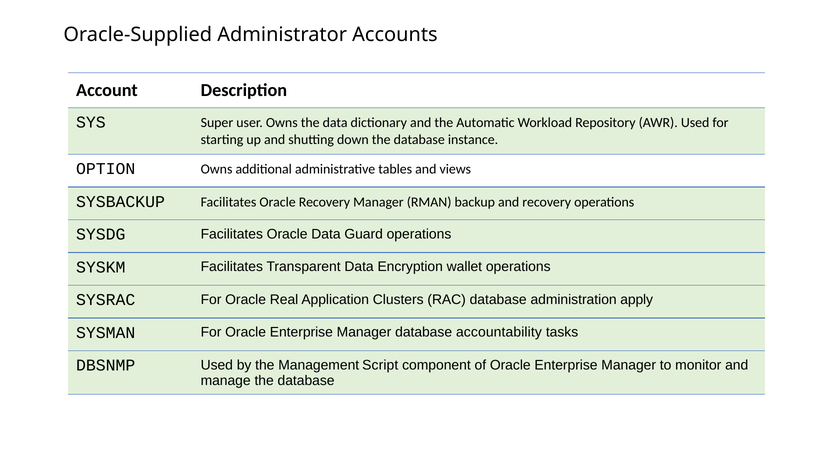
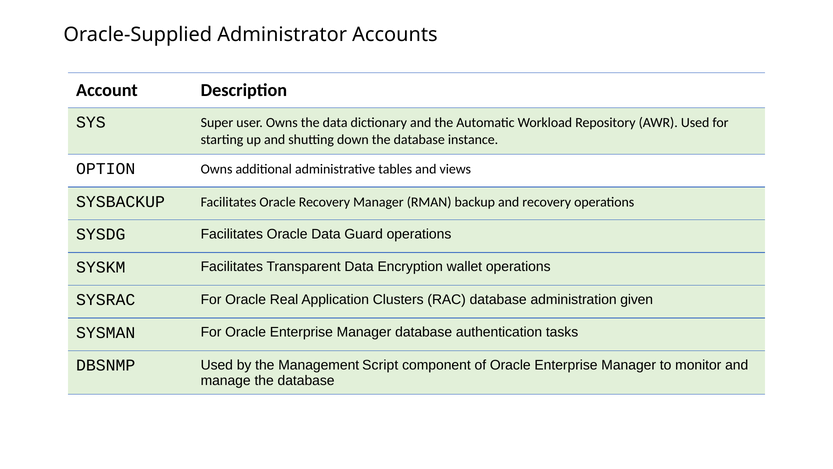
apply: apply -> given (637, 299)
accountability: accountability -> authentication (499, 332)
